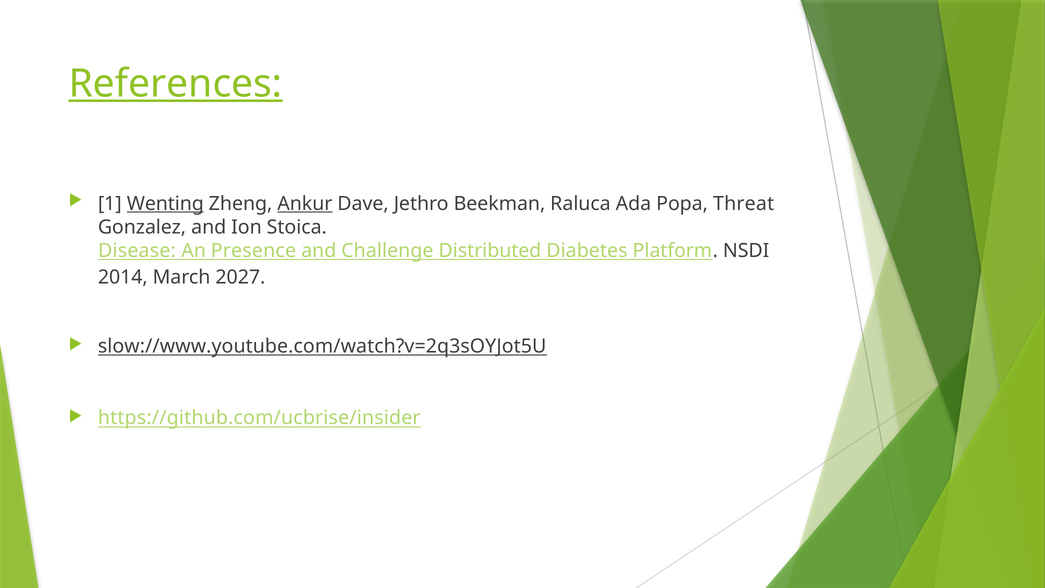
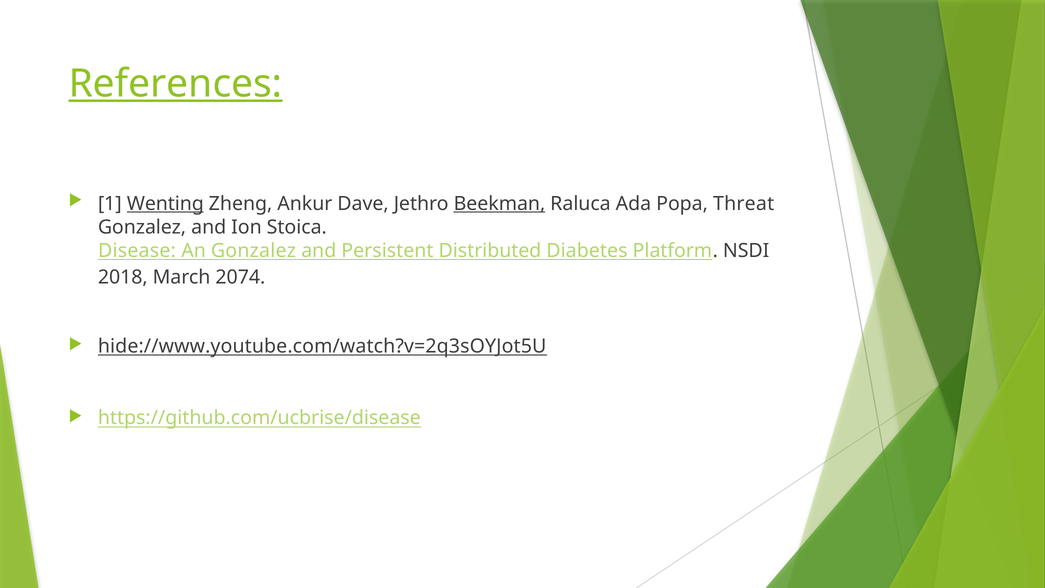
Ankur underline: present -> none (305, 204)
Beekman underline: none -> present (499, 204)
An Presence: Presence -> Gonzalez (253, 251)
Challenge: Challenge -> Persistent (387, 251)
2014: 2014 -> 2018 (123, 277)
2027: 2027 -> 2074 (240, 277)
slow://www.youtube.com/watch?v=2q3sOYJot5U: slow://www.youtube.com/watch?v=2q3sOYJot5U -> hide://www.youtube.com/watch?v=2q3sOYJot5U (322, 346)
https://github.com/ucbrise/insider: https://github.com/ucbrise/insider -> https://github.com/ucbrise/disease (259, 418)
